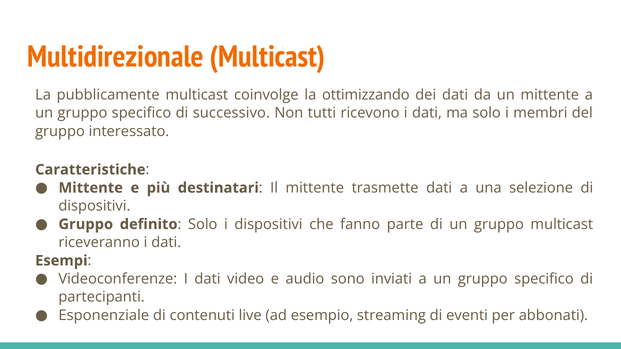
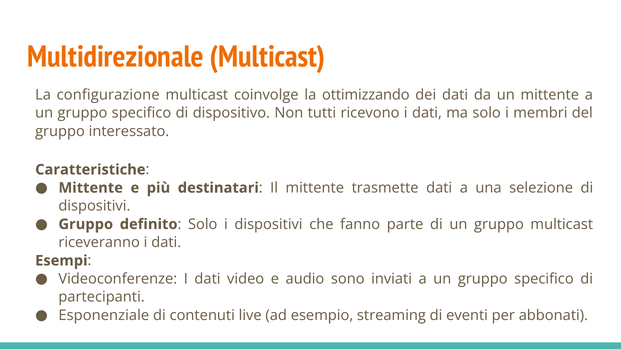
pubblicamente: pubblicamente -> configurazione (108, 95)
successivo: successivo -> dispositivo (231, 113)
